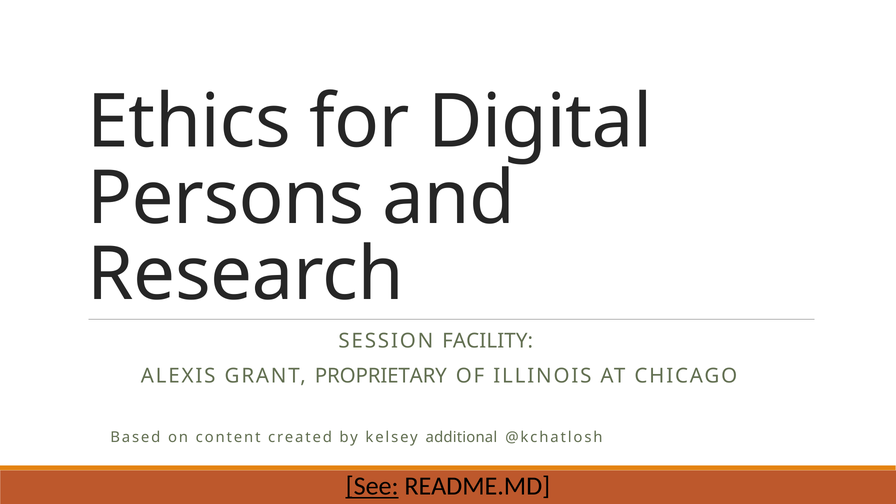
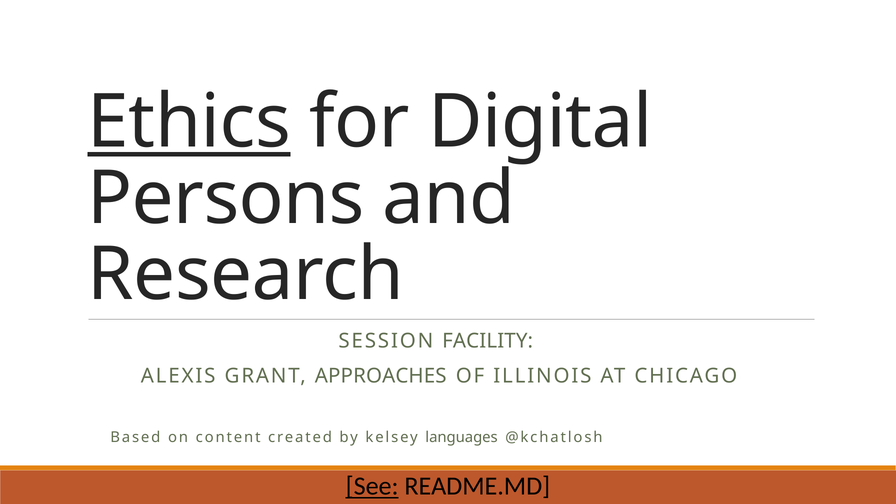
Ethics underline: none -> present (189, 122)
PROPRIETARY: PROPRIETARY -> APPROACHES (381, 376)
additional: additional -> languages (462, 438)
